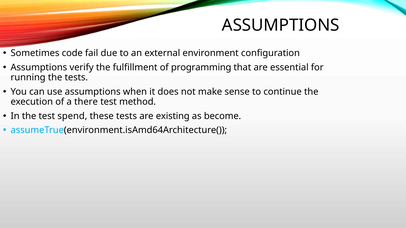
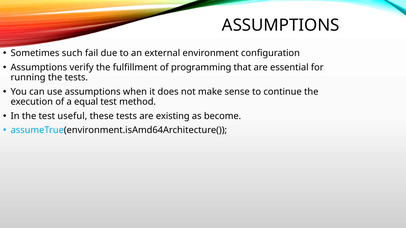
code: code -> such (72, 53)
there: there -> equal (86, 102)
spend: spend -> useful (72, 116)
